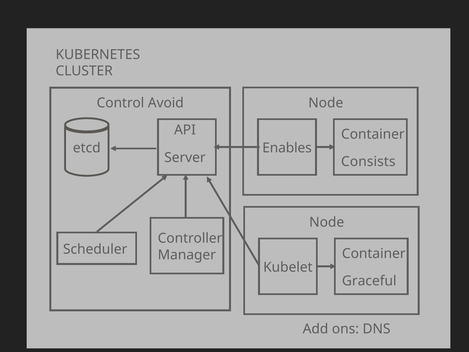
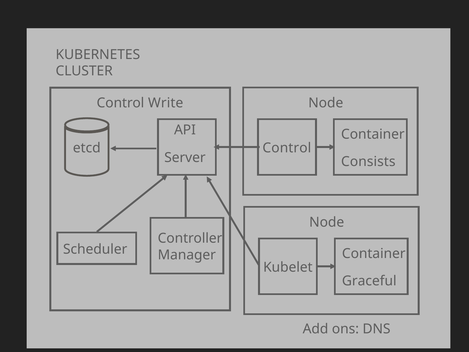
Avoid: Avoid -> Write (166, 103)
Enables: Enables -> Control (287, 148)
